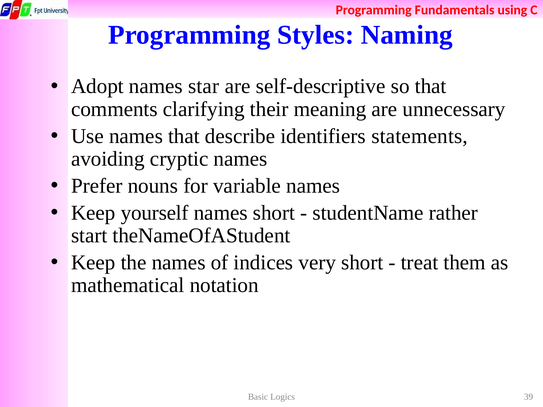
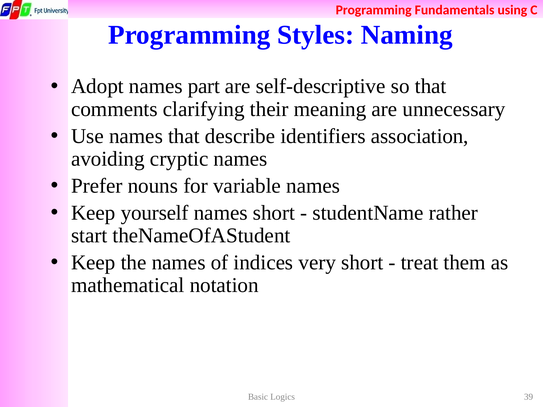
star: star -> part (204, 86)
statements: statements -> association (420, 136)
